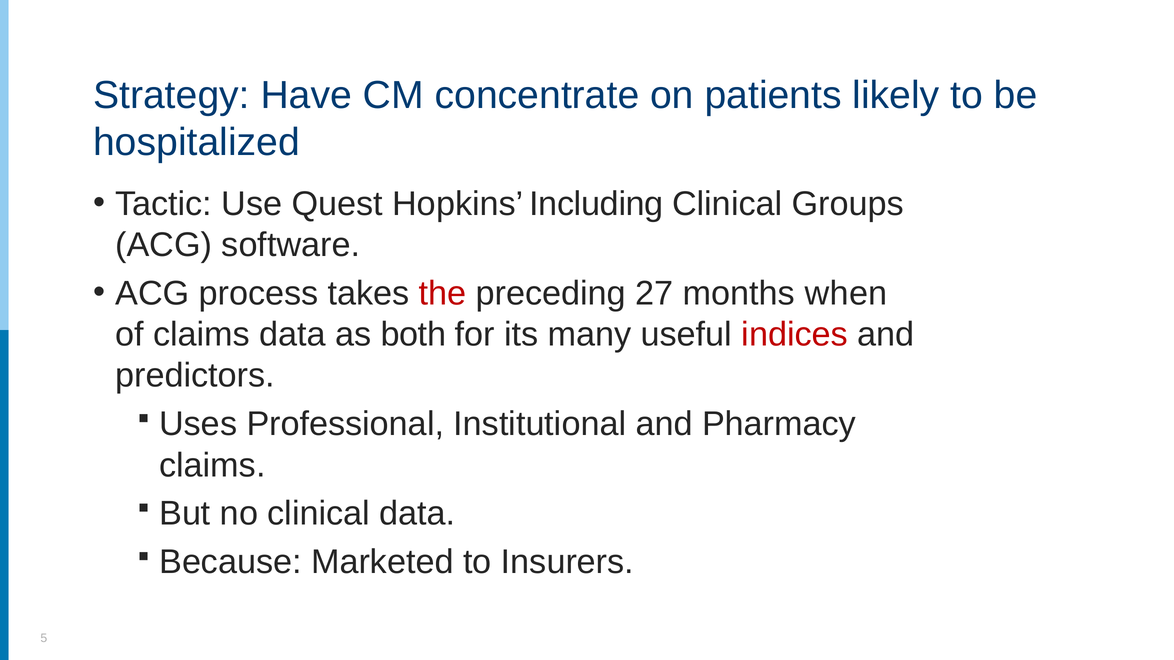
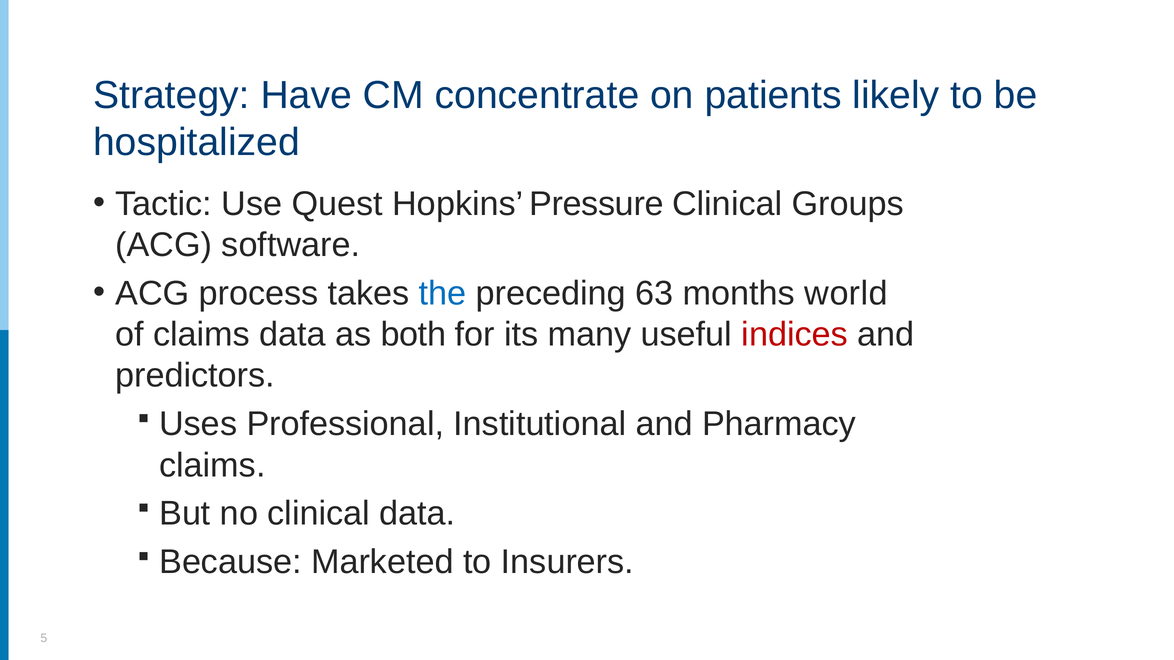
Including: Including -> Pressure (596, 204)
the colour: red -> blue (443, 294)
27: 27 -> 63 (654, 294)
when: when -> world (846, 294)
